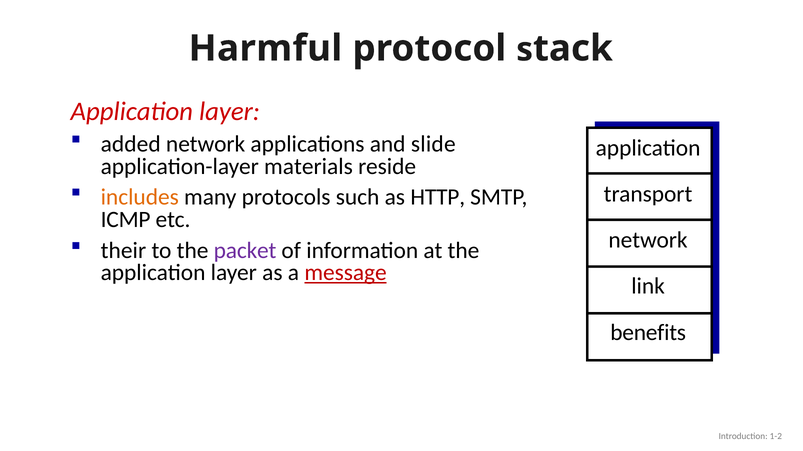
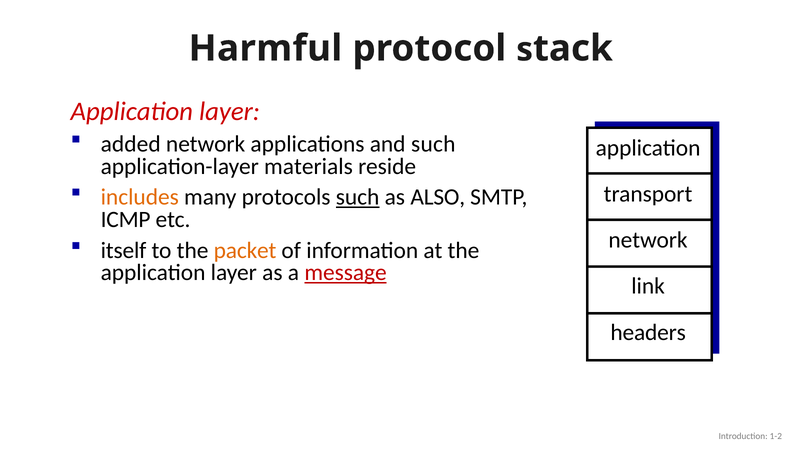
and slide: slide -> such (433, 144)
such underline: none -> present (358, 197)
HTTP: HTTP -> ALSO (438, 197)
their: their -> itself (124, 251)
packet colour: purple -> orange (245, 251)
benefits: benefits -> headers (648, 333)
